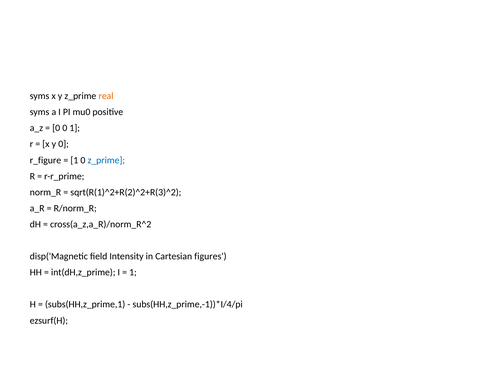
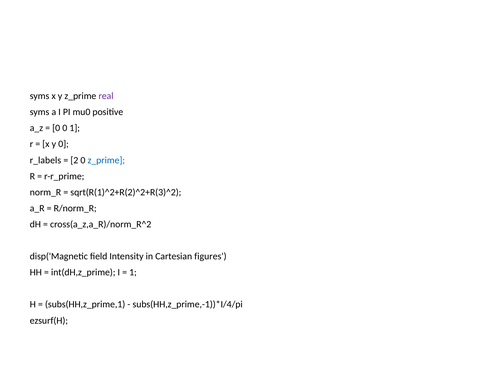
real colour: orange -> purple (106, 96)
r_figure: r_figure -> r_labels (45, 160)
1: 1 -> 2 (74, 160)
